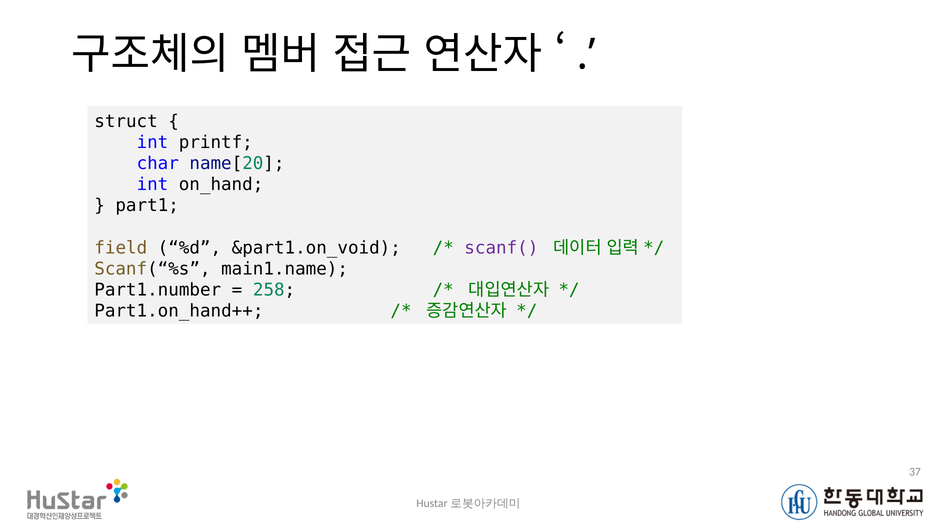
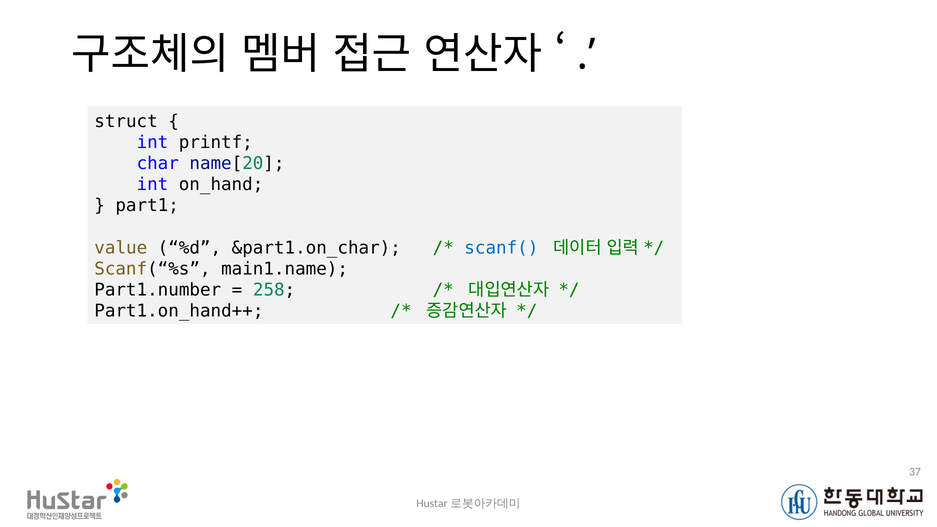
field: field -> value (121, 248)
&part1.on_void: &part1.on_void -> &part1.on_char (316, 248)
scanf( colour: purple -> blue (501, 248)
